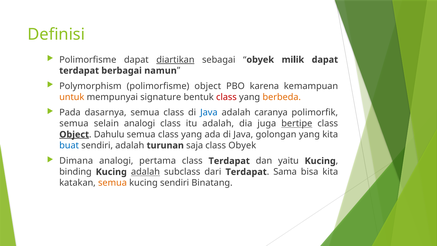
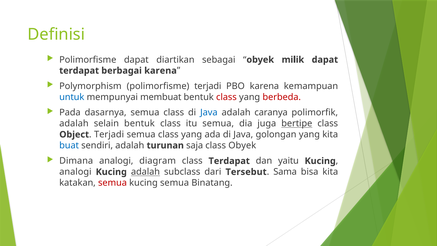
diartikan underline: present -> none (175, 60)
berbagai namun: namun -> karena (161, 71)
polimorfisme object: object -> terjadi (208, 86)
untuk colour: orange -> blue (72, 97)
signature: signature -> membuat (161, 97)
berbeda colour: orange -> red (282, 97)
semua: semua -> adalah (74, 123)
selain analogi: analogi -> bentuk (139, 123)
itu adalah: adalah -> semua (218, 123)
Object underline: present -> none (74, 134)
Dahulu: Dahulu -> Terjadi (109, 134)
pertama: pertama -> diagram (158, 161)
binding: binding -> analogi (75, 172)
dari Terdapat: Terdapat -> Tersebut (246, 172)
semua colour: orange -> red (112, 183)
kucing sendiri: sendiri -> semua (175, 183)
